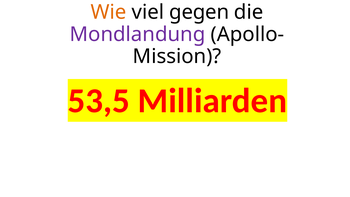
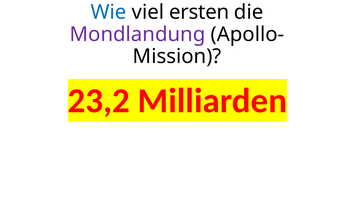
Wie colour: orange -> blue (108, 12)
gegen: gegen -> ersten (199, 12)
53,5: 53,5 -> 23,2 (99, 101)
